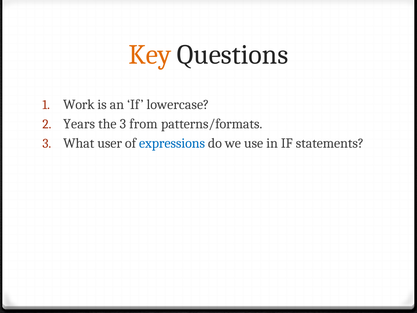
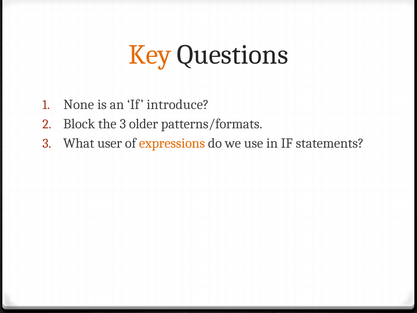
Work: Work -> None (79, 104)
lowercase: lowercase -> introduce (178, 104)
Years: Years -> Block (79, 124)
from: from -> older (144, 124)
expressions colour: blue -> orange (172, 143)
